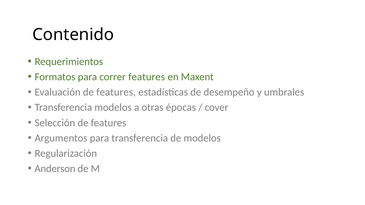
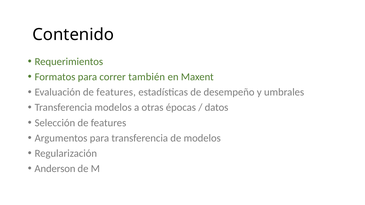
correr features: features -> también (147, 77)
cover: cover -> datos (217, 108)
